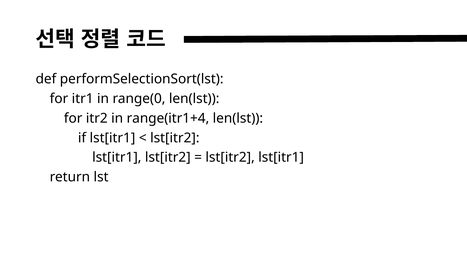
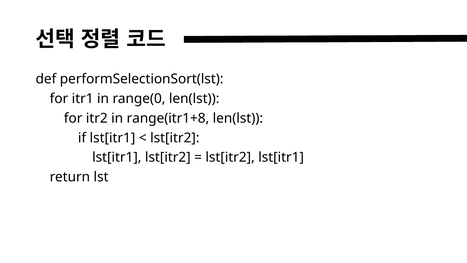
range(itr1+4: range(itr1+4 -> range(itr1+8 (168, 118)
